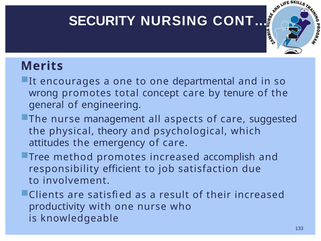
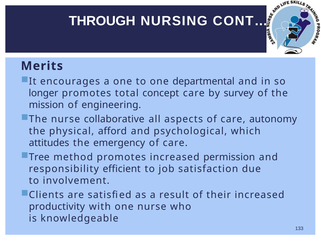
SECURITY: SECURITY -> THROUGH (102, 21)
wrong: wrong -> longer (43, 93)
tenure: tenure -> survey (239, 93)
general: general -> mission (46, 105)
management: management -> collaborative (114, 119)
suggested: suggested -> autonomy (273, 119)
theory: theory -> afford (112, 131)
accomplish: accomplish -> permission (229, 157)
